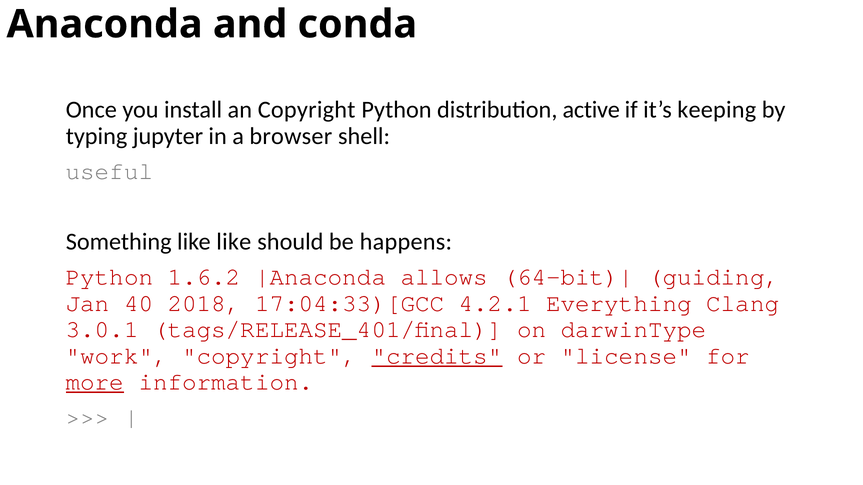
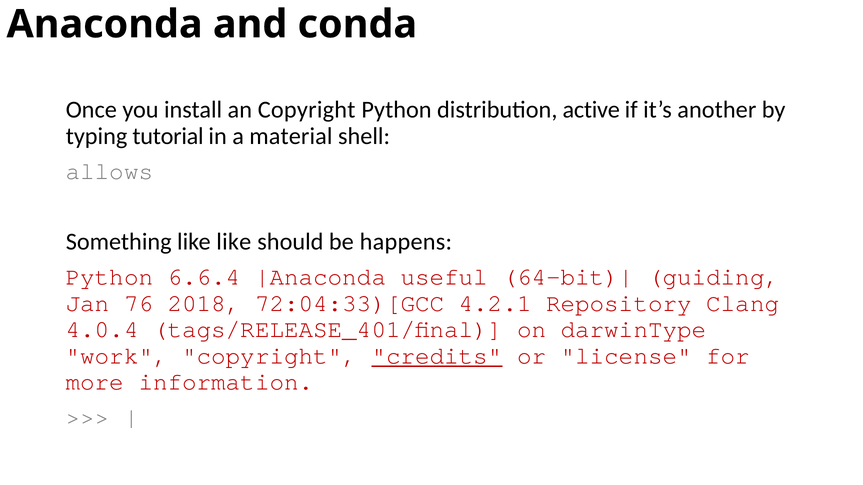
keeping: keeping -> another (717, 110)
jupyter: jupyter -> tutorial (168, 136)
browser: browser -> material (291, 136)
useful: useful -> allows (109, 172)
1.6.2: 1.6.2 -> 6.6.4 (204, 277)
allows: allows -> useful (444, 277)
40: 40 -> 76 (139, 303)
17:04:33)[GCC: 17:04:33)[GCC -> 72:04:33)[GCC (350, 303)
Everything: Everything -> Repository (619, 303)
3.0.1: 3.0.1 -> 4.0.4 (102, 330)
more underline: present -> none (95, 382)
